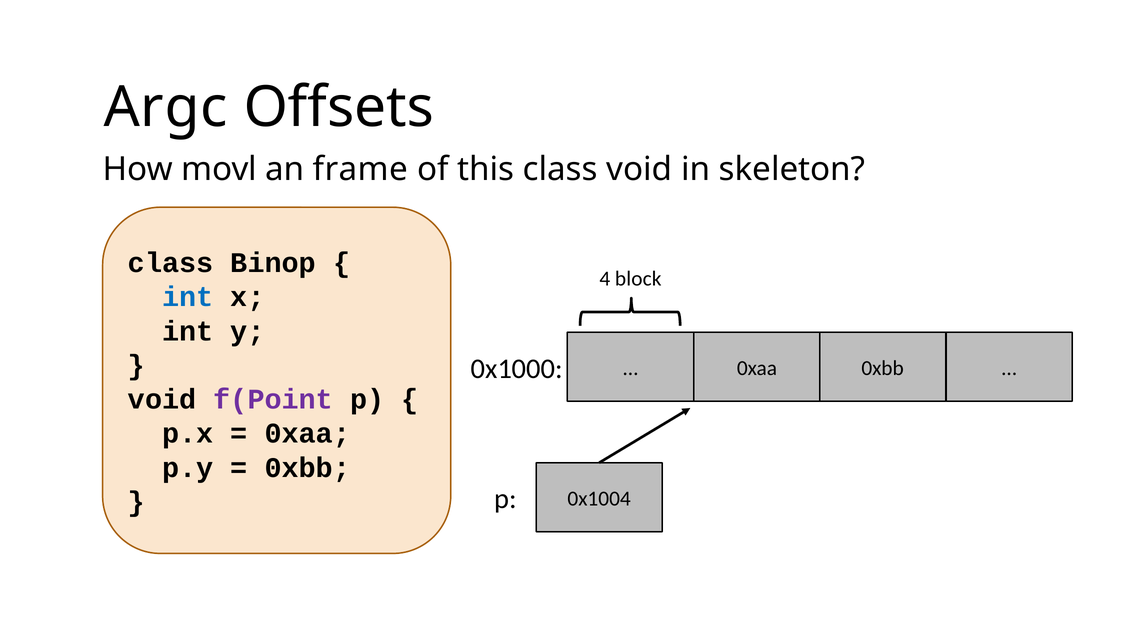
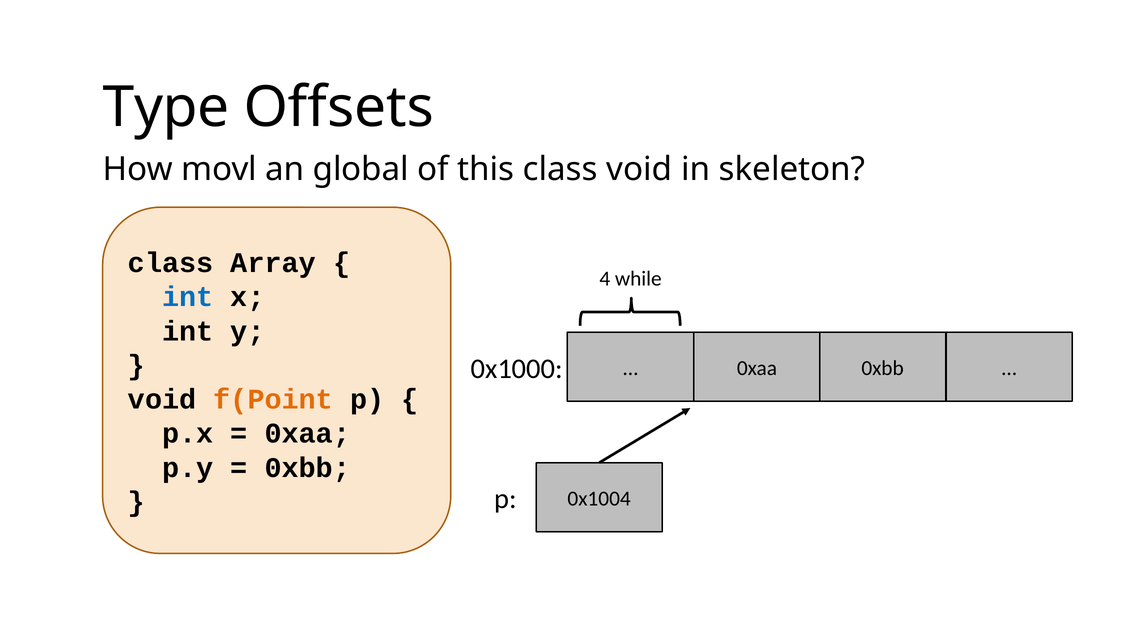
Argc: Argc -> Type (166, 108)
frame: frame -> global (361, 169)
Binop: Binop -> Array (273, 263)
block: block -> while (638, 279)
f(Point colour: purple -> orange (273, 400)
